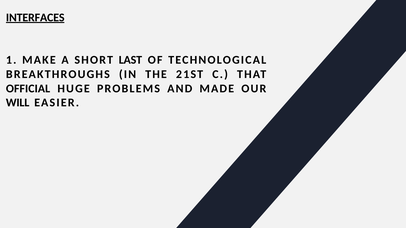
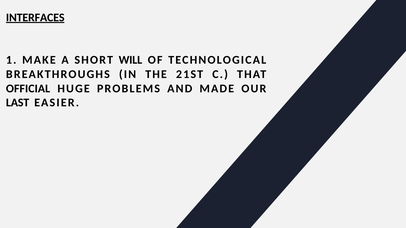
LAST: LAST -> WILL (130, 60)
WILL: WILL -> LAST (18, 103)
